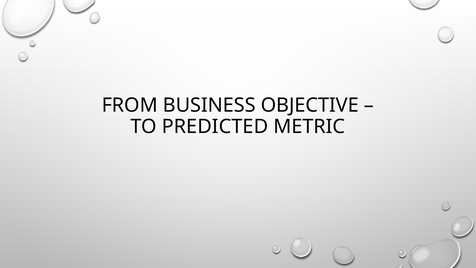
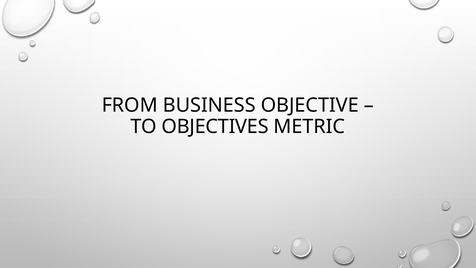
PREDICTED: PREDICTED -> OBJECTIVES (215, 127)
